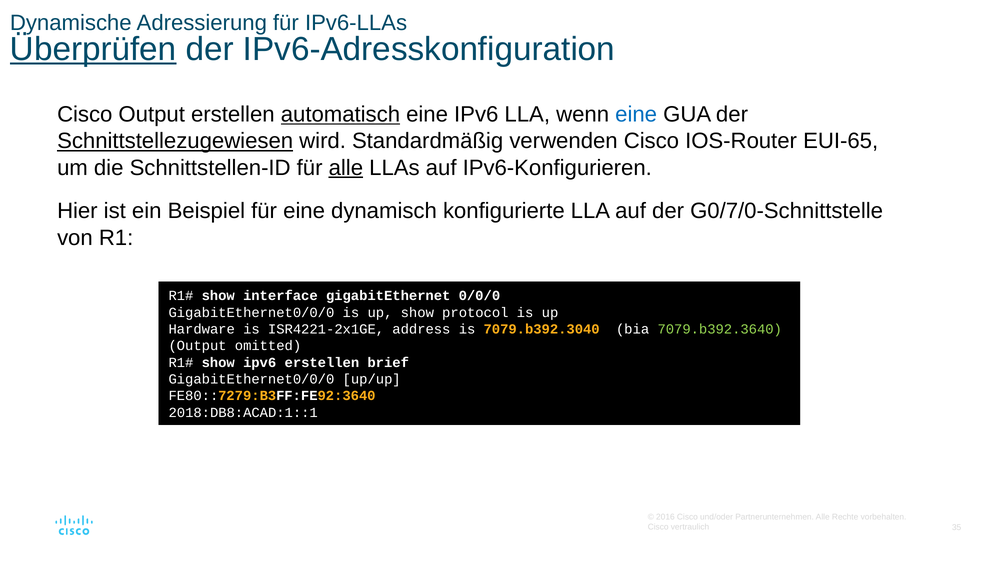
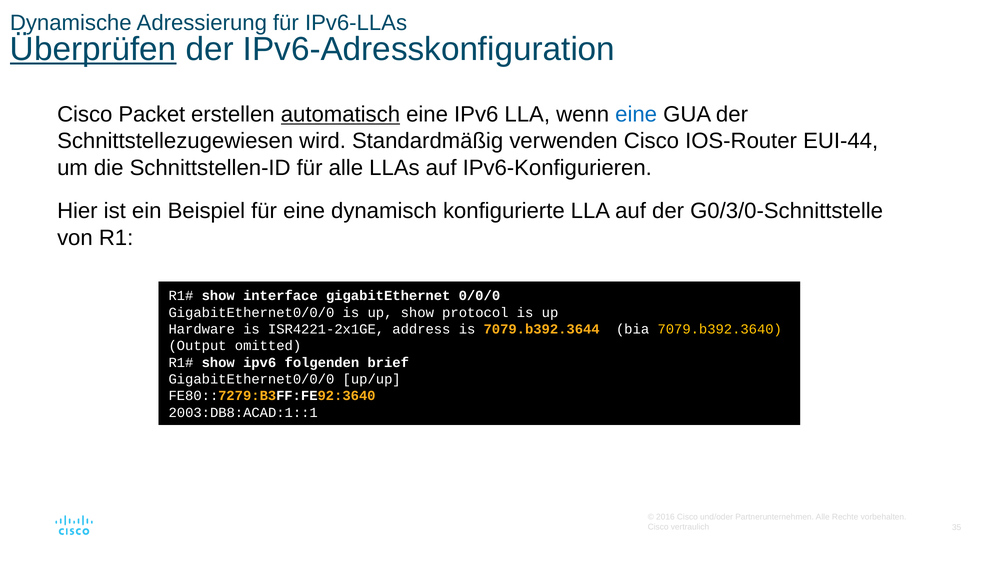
Cisco Output: Output -> Packet (152, 114)
Schnittstellezugewiesen underline: present -> none (175, 141)
EUI-65: EUI-65 -> EUI-44 (841, 141)
alle underline: present -> none (346, 168)
G0/7/0-Schnittstelle: G0/7/0-Schnittstelle -> G0/3/0-Schnittstelle (787, 211)
7079.b392.3040: 7079.b392.3040 -> 7079.b392.3644 (542, 329)
7079.b392.3640 colour: light green -> yellow (720, 329)
ipv6 erstellen: erstellen -> folgenden (322, 363)
2018:DB8:ACAD:1::1: 2018:DB8:ACAD:1::1 -> 2003:DB8:ACAD:1::1 (243, 413)
